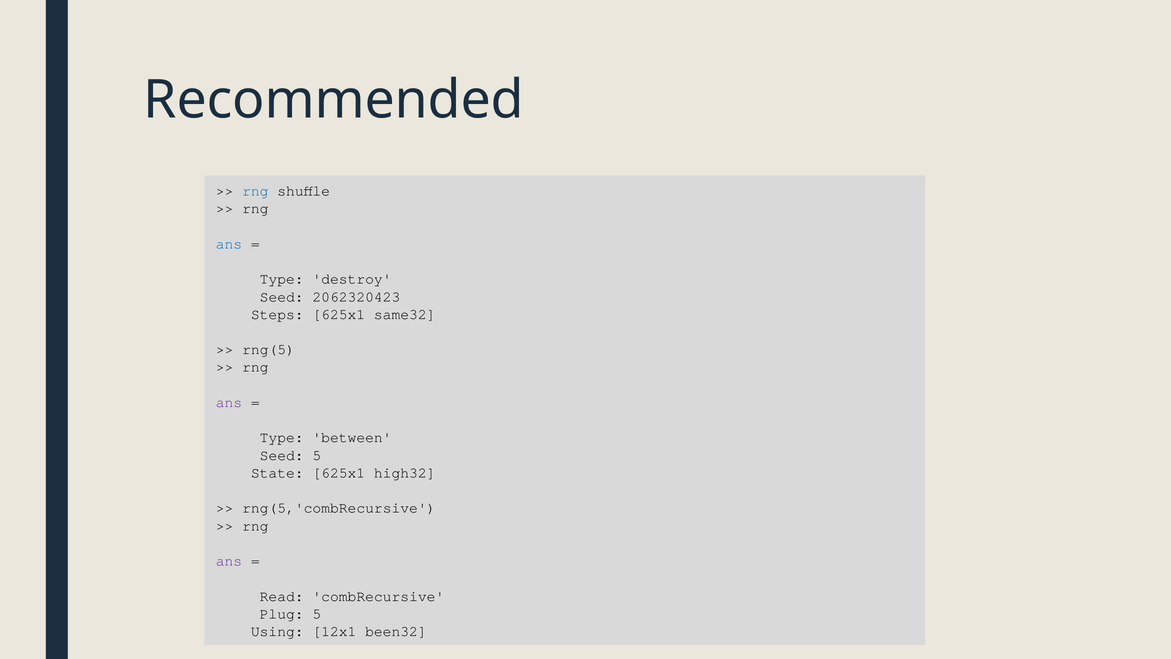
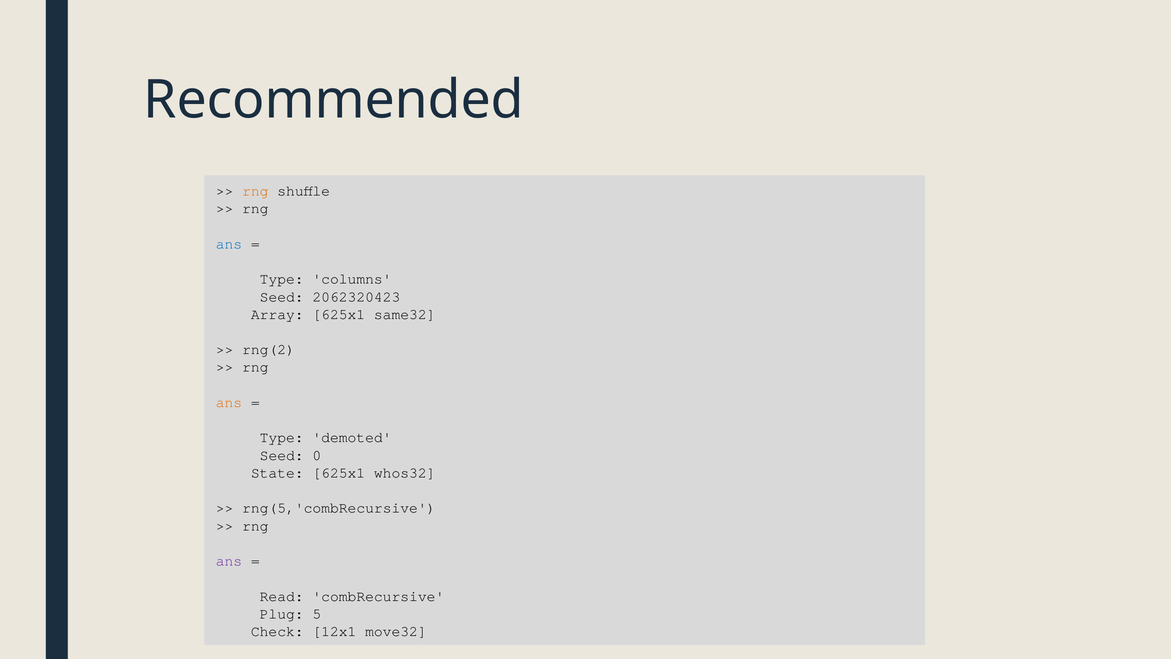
rng colour: blue -> orange (255, 191)
destroy: destroy -> columns (352, 279)
Steps: Steps -> Array (277, 314)
rng(5: rng(5 -> rng(2 (269, 349)
ans colour: purple -> orange (229, 402)
between: between -> demoted (352, 437)
Seed 5: 5 -> 0 (317, 455)
high32: high32 -> whos32 (405, 473)
Using: Using -> Check (277, 631)
been32: been32 -> move32 (396, 631)
